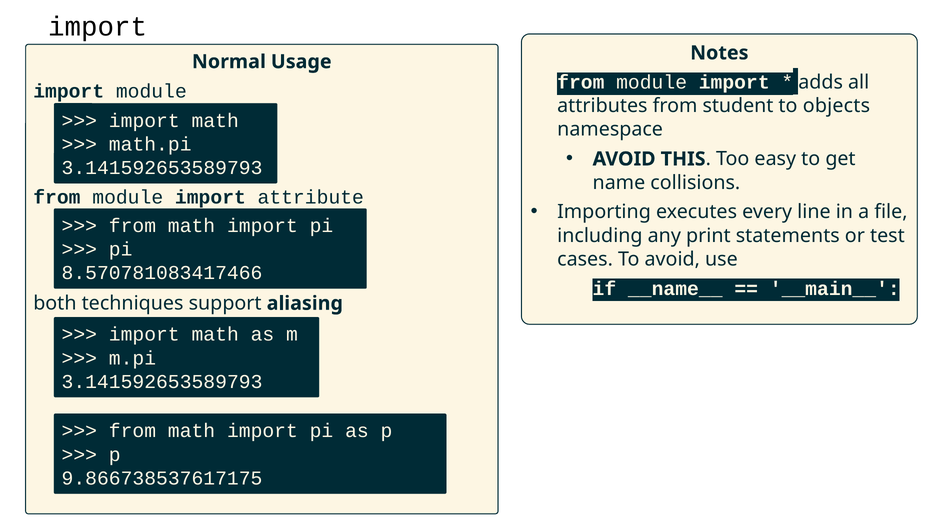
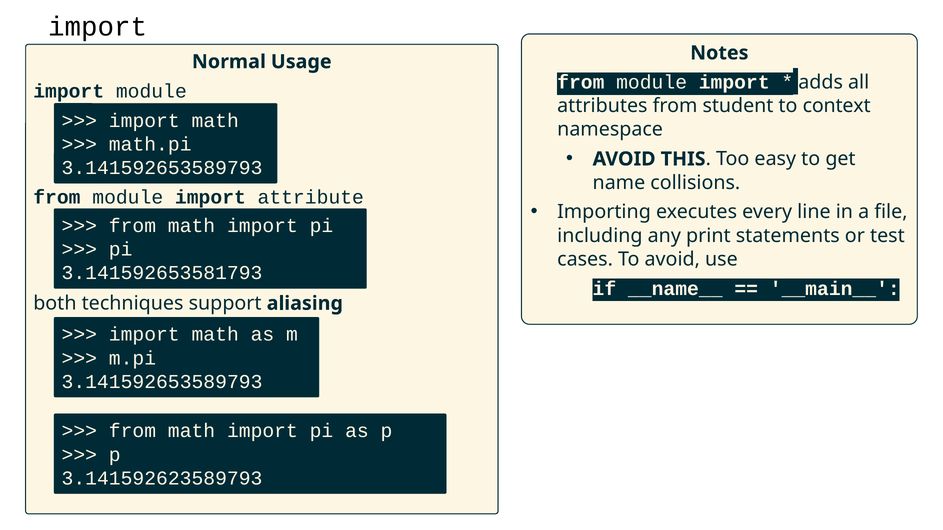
objects: objects -> context (837, 106)
8.570781083417466: 8.570781083417466 -> 3.141592653581793 (162, 273)
9.866738537617175: 9.866738537617175 -> 3.141592623589793 (162, 479)
